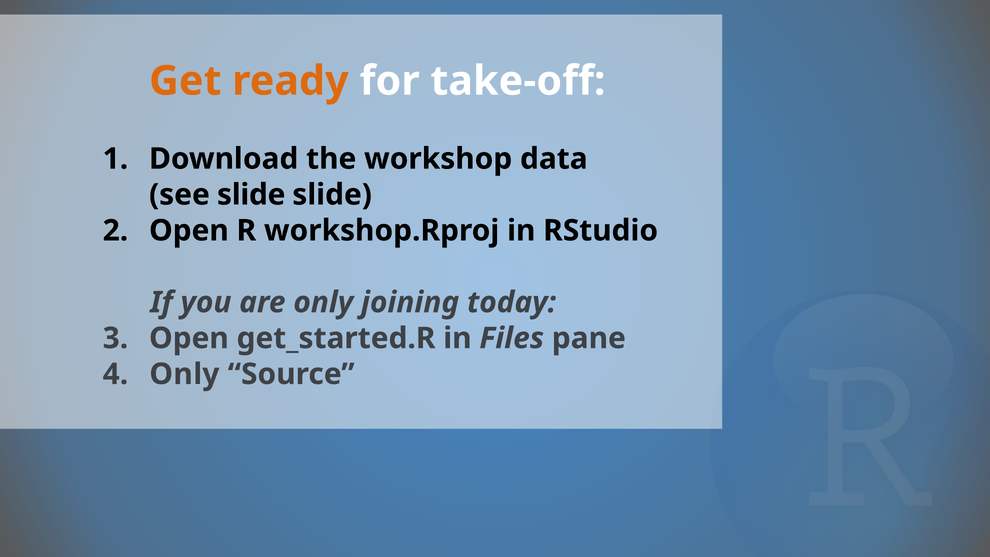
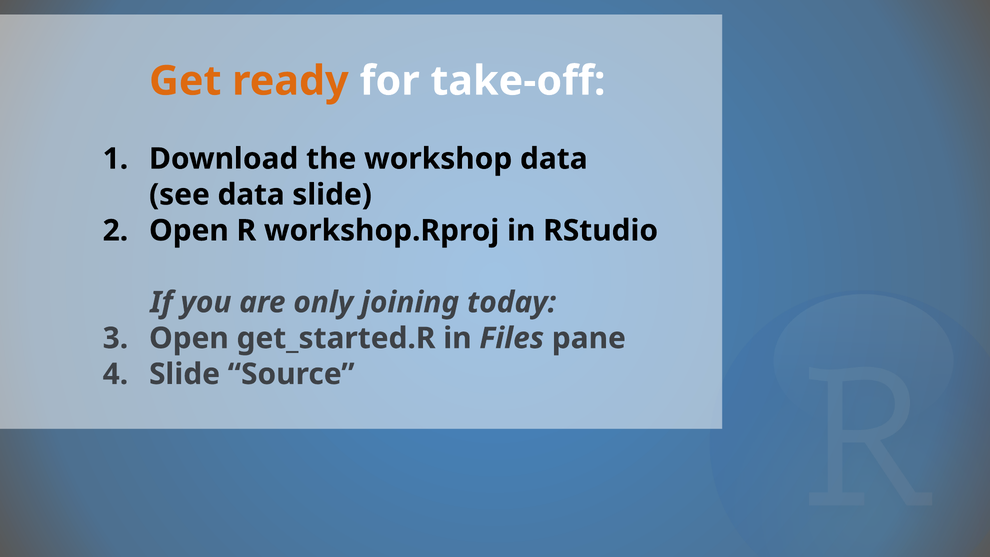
see slide: slide -> data (251, 195)
Only: Only -> Slide (185, 374)
